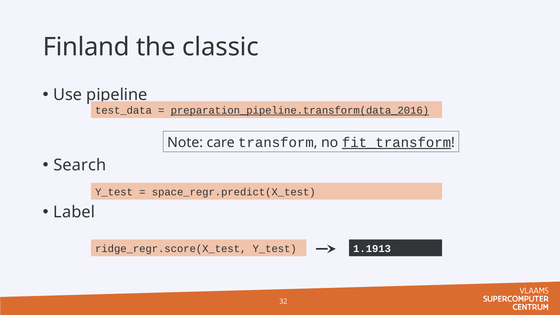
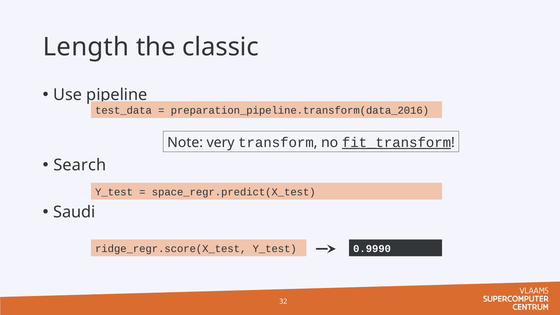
Finland: Finland -> Length (86, 47)
preparation_pipeline.transform(data_2016 underline: present -> none (300, 110)
care: care -> very (221, 142)
Label: Label -> Saudi (74, 212)
1.1913: 1.1913 -> 0.9990 (372, 249)
